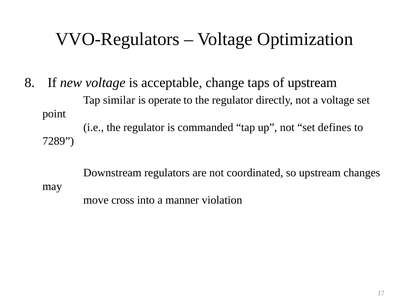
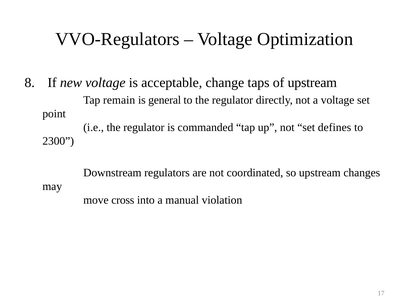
similar: similar -> remain (119, 100)
operate: operate -> general (165, 100)
7289: 7289 -> 2300 (58, 141)
manner: manner -> manual (182, 200)
